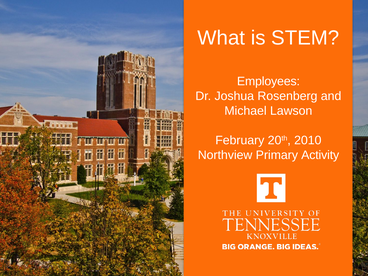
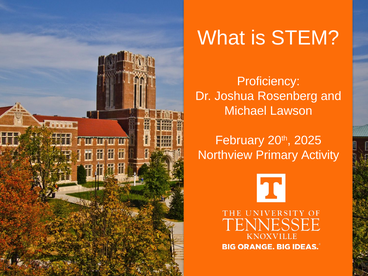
Employees: Employees -> Proficiency (268, 81)
2010: 2010 -> 2025 (308, 140)
